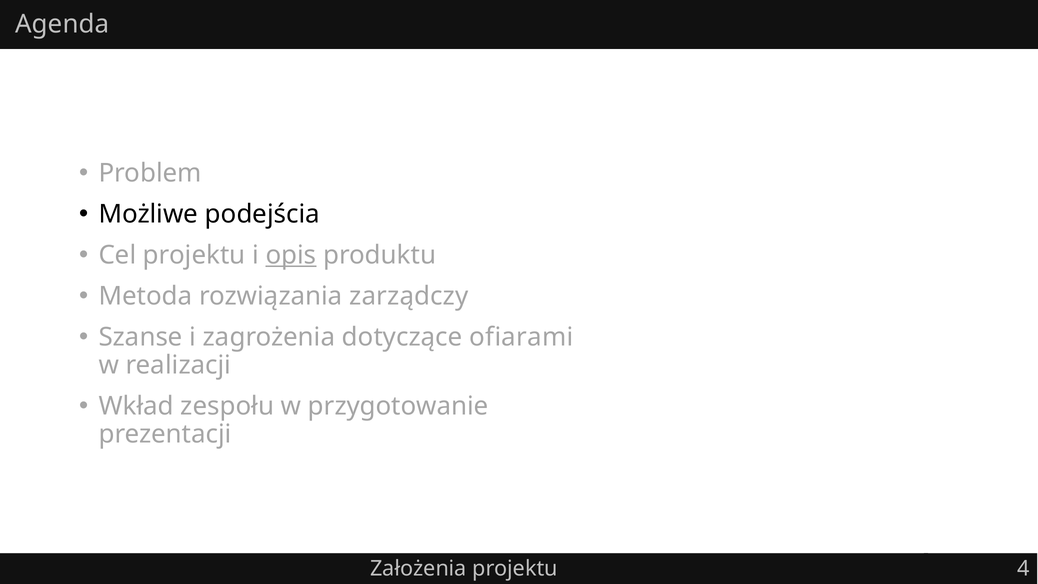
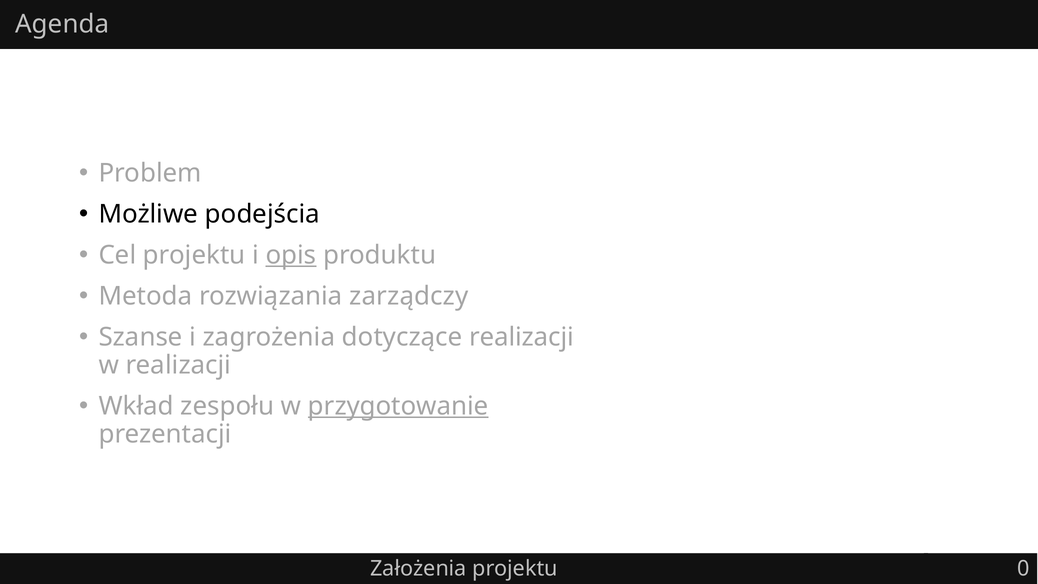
dotyczące ofiarami: ofiarami -> realizacji (522, 337)
przygotowanie underline: none -> present (398, 406)
4: 4 -> 0 (1023, 568)
